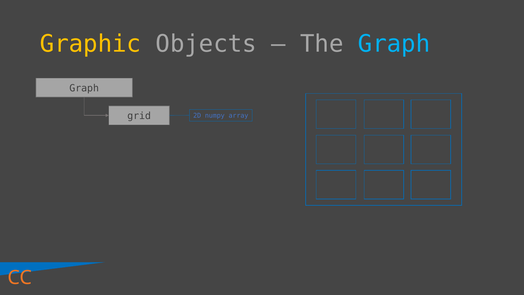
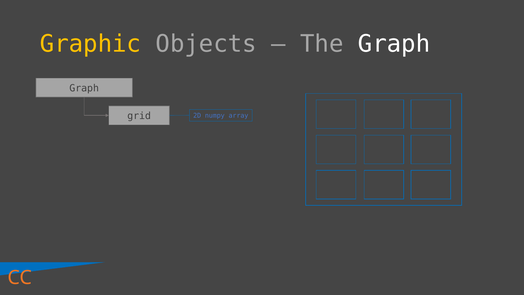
Graph colour: light blue -> white (394, 44)
